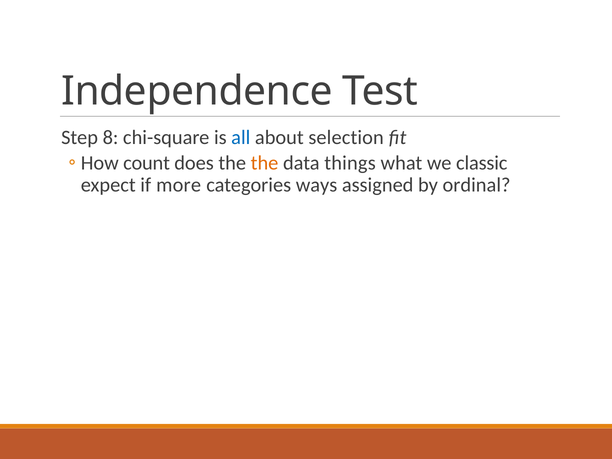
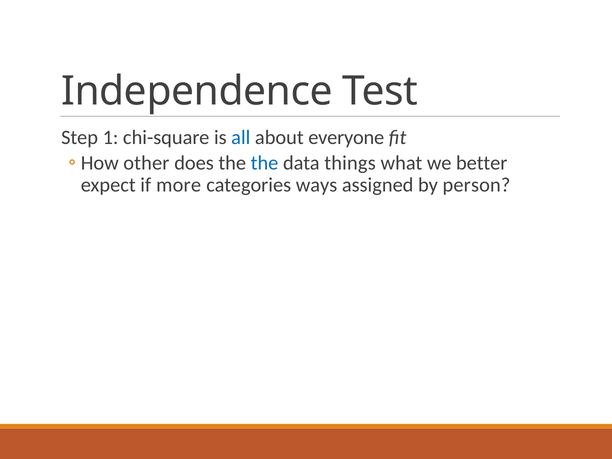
8: 8 -> 1 (111, 137)
selection: selection -> everyone (346, 137)
count: count -> other (146, 163)
the colour: orange -> blue (265, 163)
classic: classic -> better (482, 163)
ordinal: ordinal -> person (476, 185)
